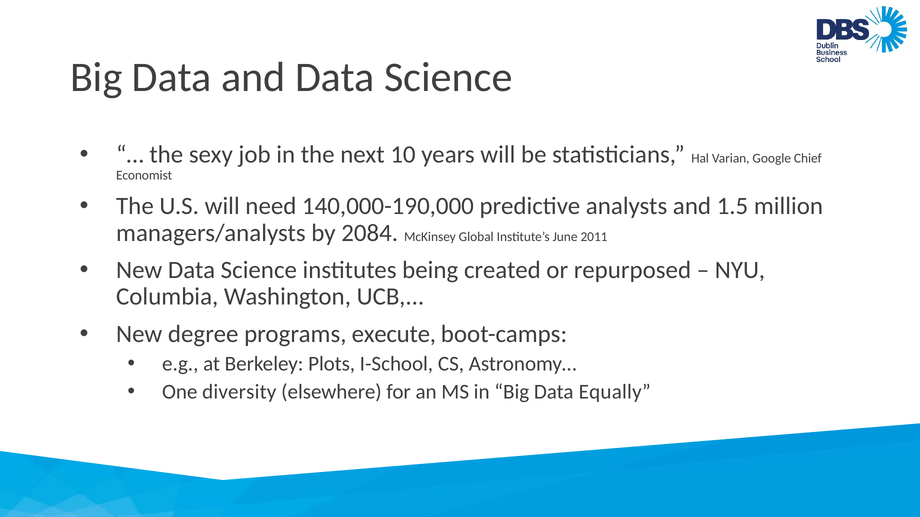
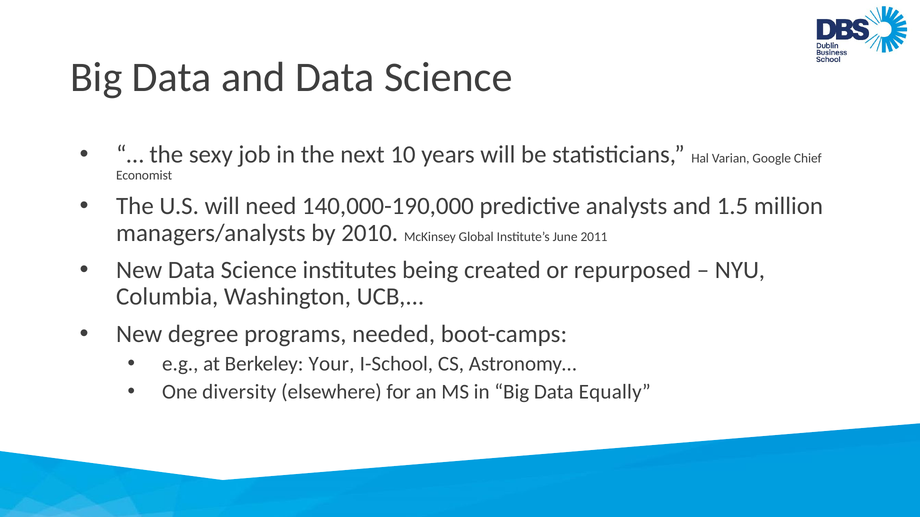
2084: 2084 -> 2010 (370, 233)
execute: execute -> needed (394, 334)
Plots: Plots -> Your (331, 364)
